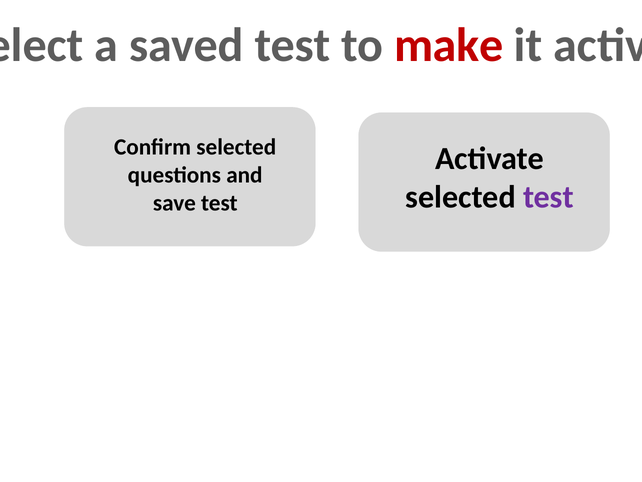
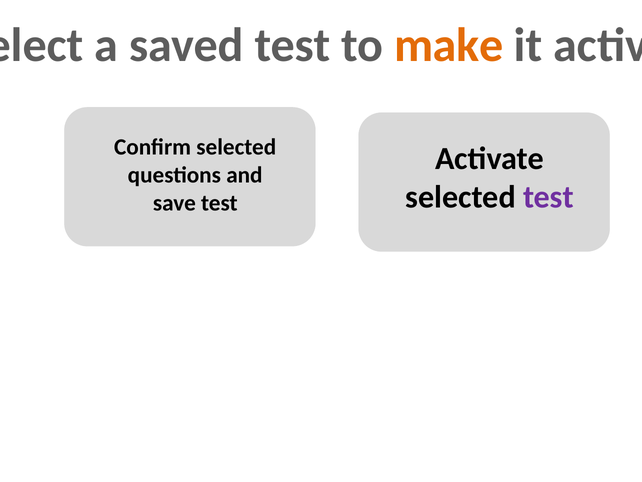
make colour: red -> orange (449, 46)
